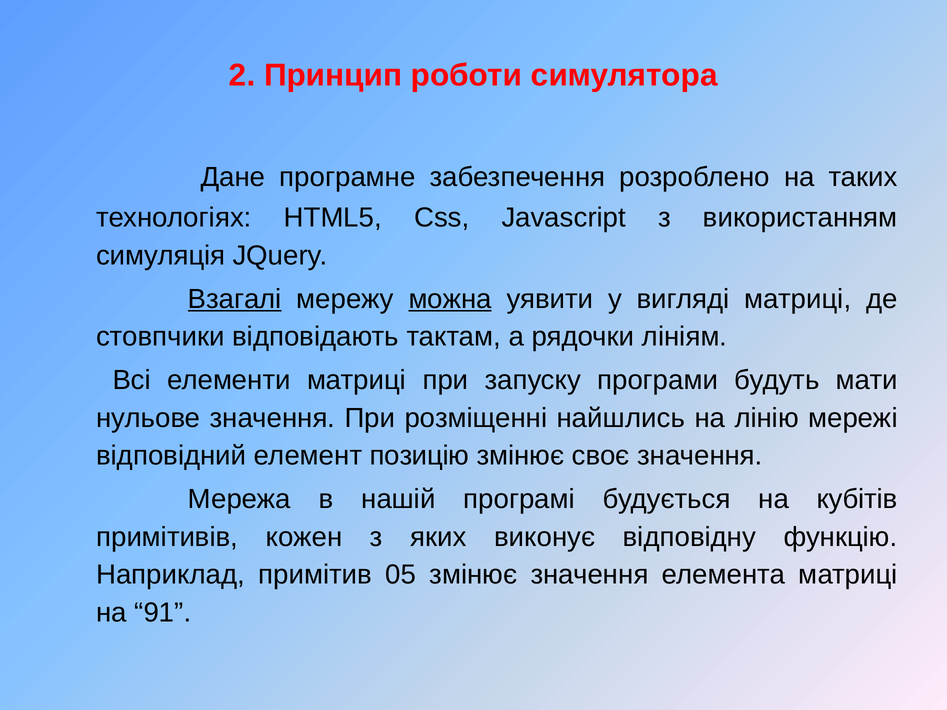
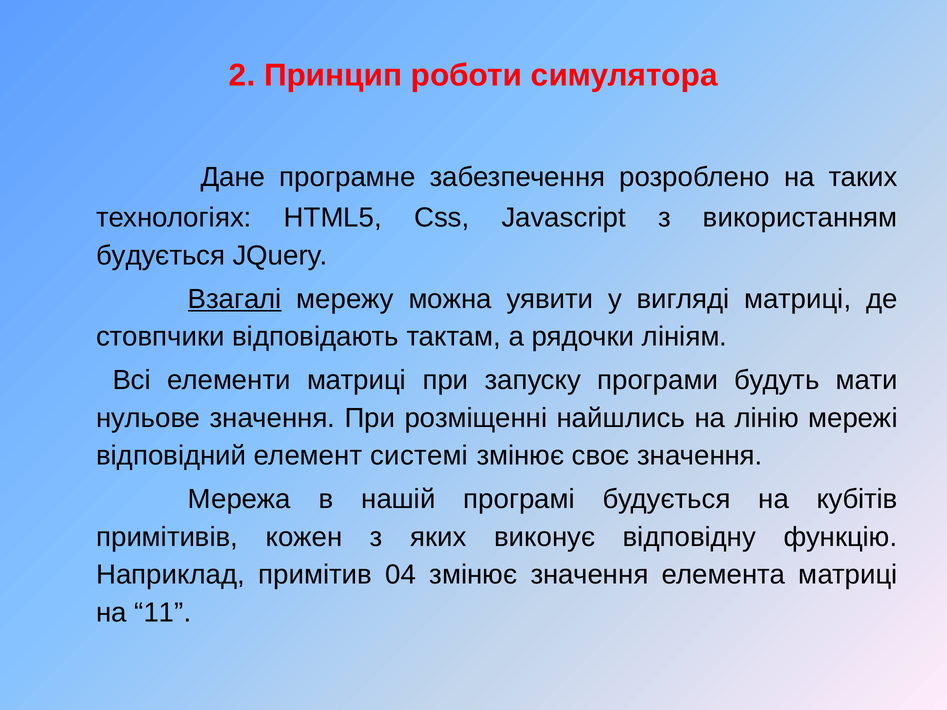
симуляція: симуляція -> будується (161, 256)
можна underline: present -> none (450, 299)
позицію: позицію -> системі (419, 456)
05: 05 -> 04 (401, 575)
91: 91 -> 11 (163, 613)
